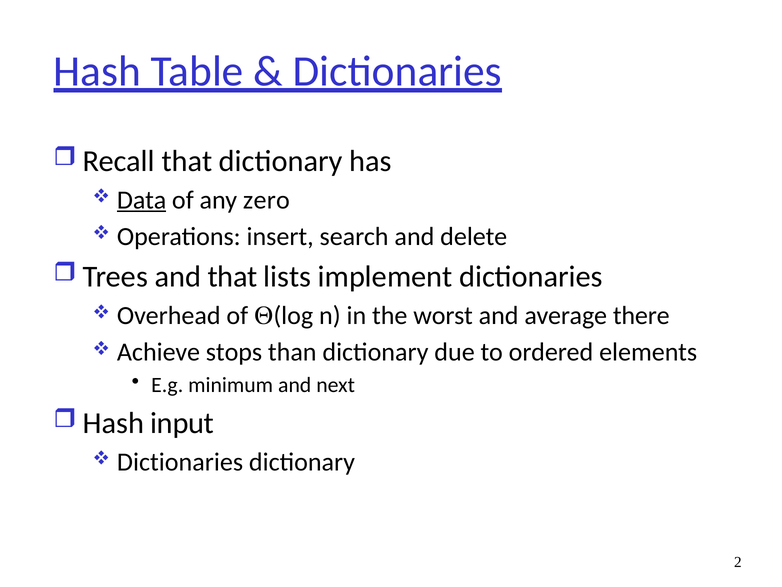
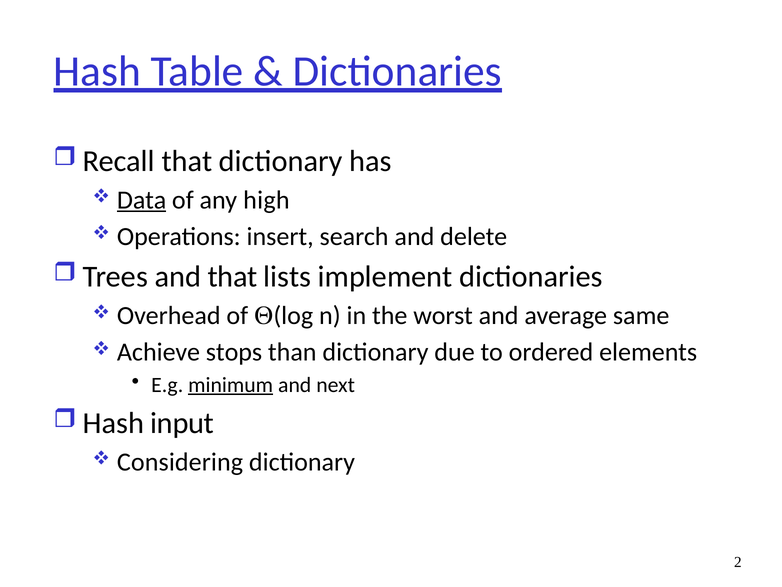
zero: zero -> high (266, 200)
there: there -> same (641, 316)
minimum underline: none -> present (231, 385)
Dictionaries: Dictionaries -> Considering (180, 462)
